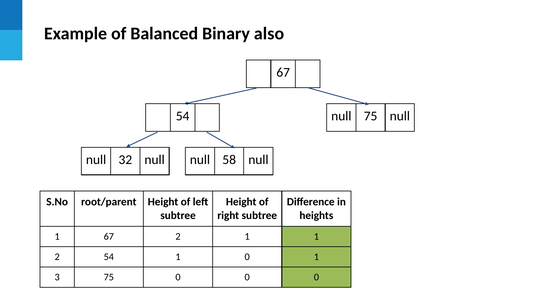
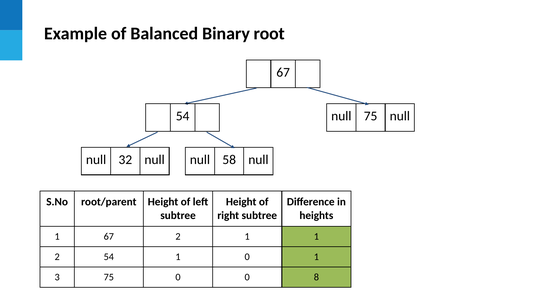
also: also -> root (269, 34)
0 0 0: 0 -> 8 (316, 277)
